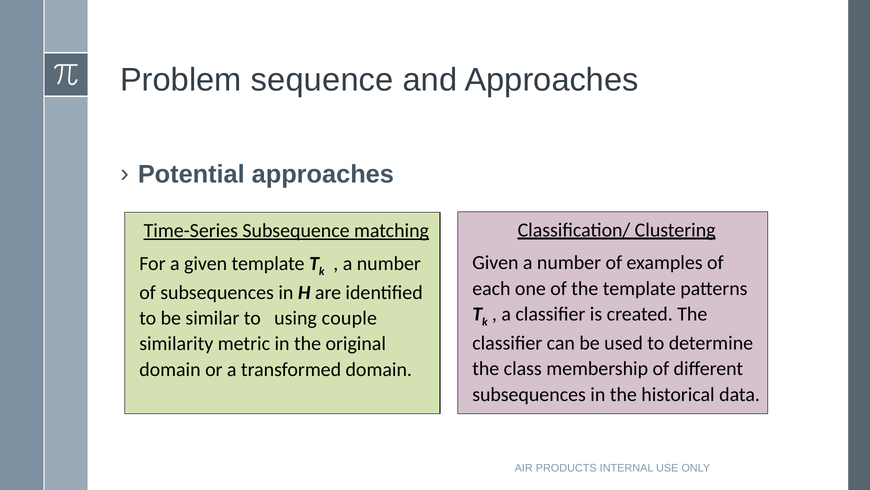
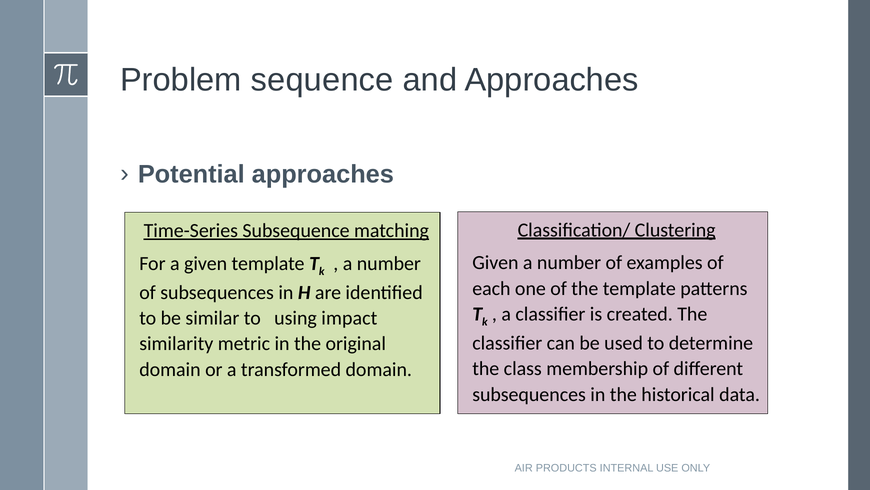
couple: couple -> impact (349, 318)
